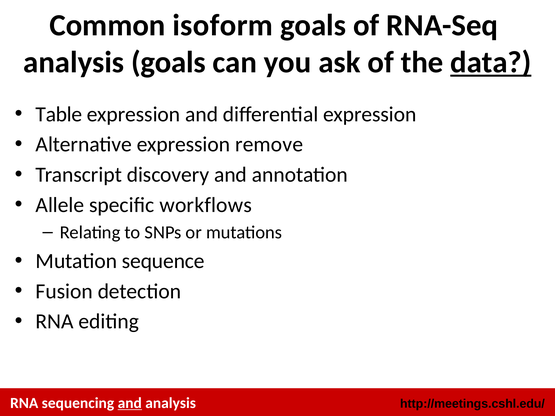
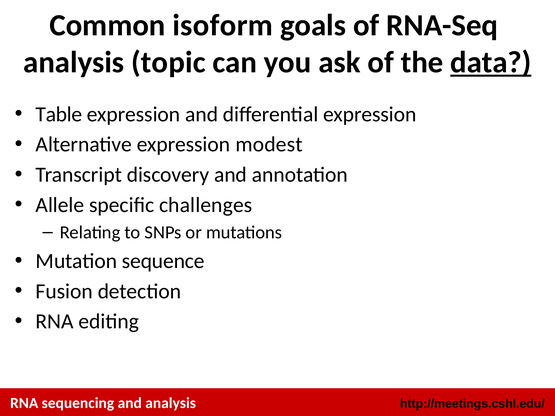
analysis goals: goals -> topic (168, 62)
remove: remove -> modest (269, 145)
workflows: workflows -> challenges (206, 205)
and underline: present -> none (130, 403)
